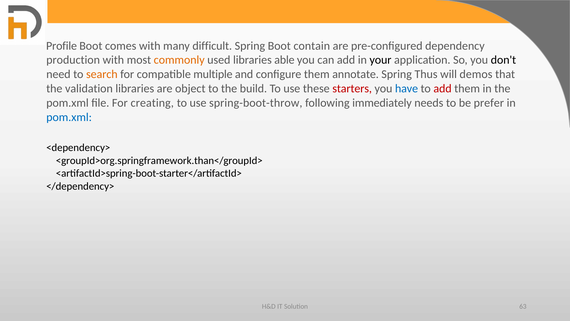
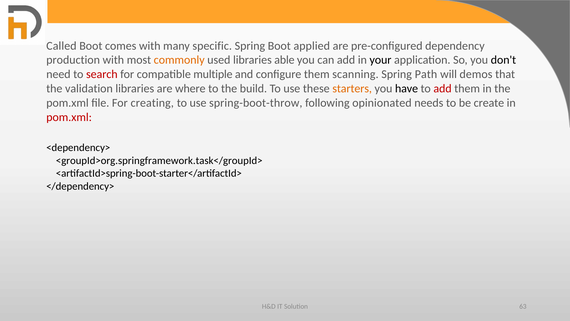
Profile: Profile -> Called (61, 46)
difficult: difficult -> specific (212, 46)
contain: contain -> applied (312, 46)
search colour: orange -> red (102, 74)
annotate: annotate -> scanning (355, 74)
Thus: Thus -> Path (426, 74)
object: object -> where (190, 88)
starters colour: red -> orange (352, 88)
have colour: blue -> black (407, 88)
immediately: immediately -> opinionated (382, 103)
prefer: prefer -> create (489, 103)
pom.xml colour: blue -> red (69, 117)
<groupId>org.springframework.than</groupId>: <groupId>org.springframework.than</groupId> -> <groupId>org.springframework.task</groupId> (159, 160)
